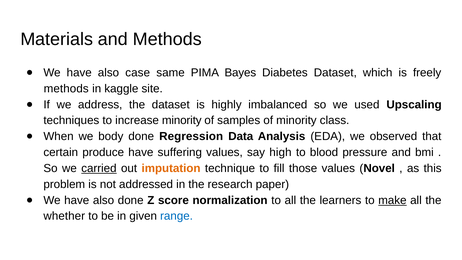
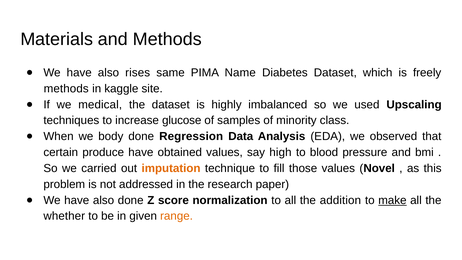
case: case -> rises (138, 73)
Bayes: Bayes -> Name (240, 73)
address: address -> medical (100, 105)
increase minority: minority -> glucose (182, 120)
suffering: suffering -> obtained (180, 152)
carried underline: present -> none (99, 168)
learners: learners -> addition (340, 200)
range colour: blue -> orange (177, 216)
